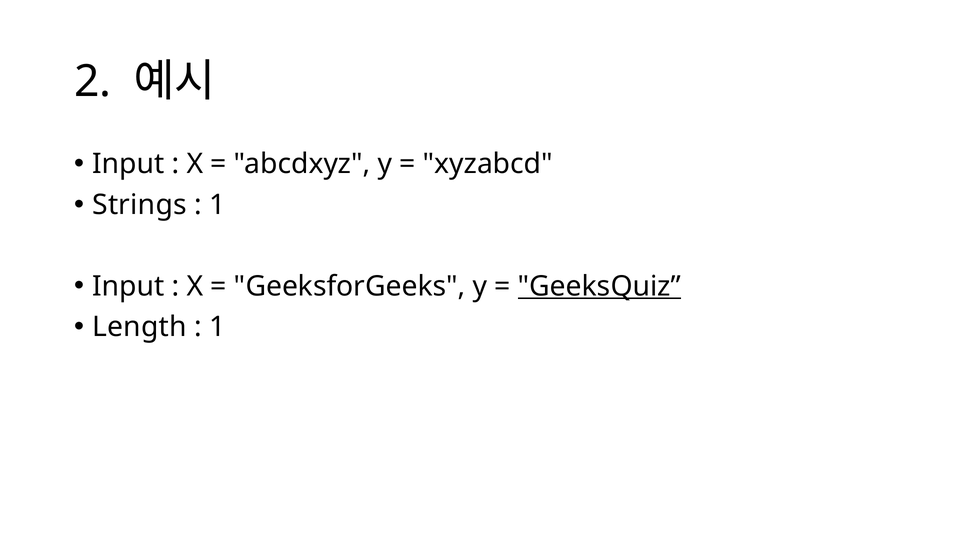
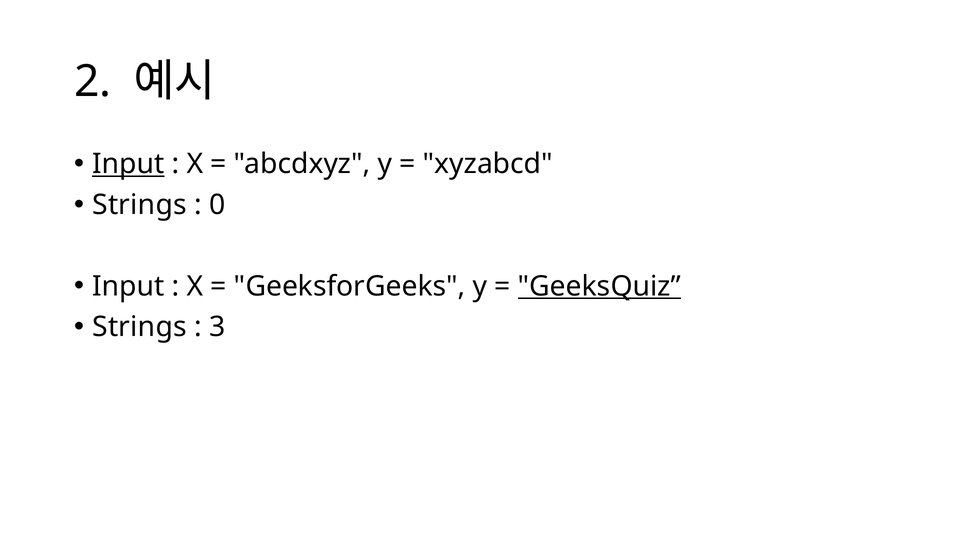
Input underline: none -> present (128, 164)
1: 1 -> 0 (217, 205)
Length: Length -> Strings (140, 327)
1: 1 -> 3 (217, 327)
